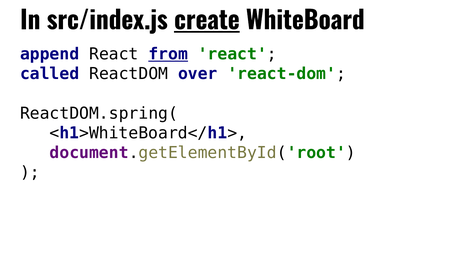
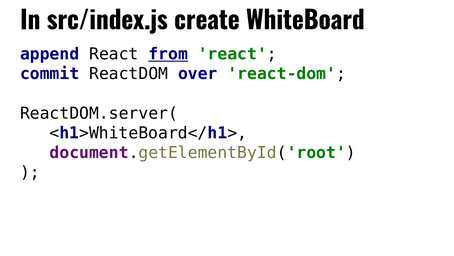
create underline: present -> none (207, 21)
called: called -> commit (50, 74)
ReactDOM.spring(: ReactDOM.spring( -> ReactDOM.server( (99, 113)
